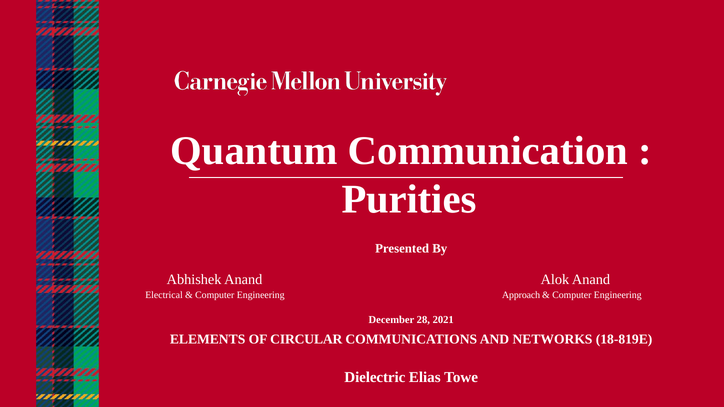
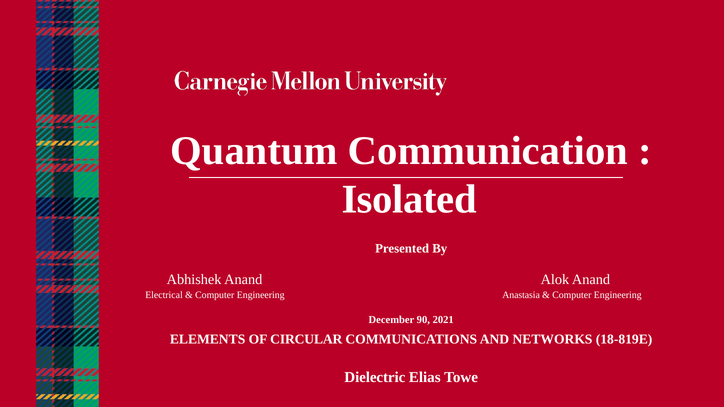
Purities: Purities -> Isolated (409, 200)
Approach: Approach -> Anastasia (521, 295)
28: 28 -> 90 (423, 320)
